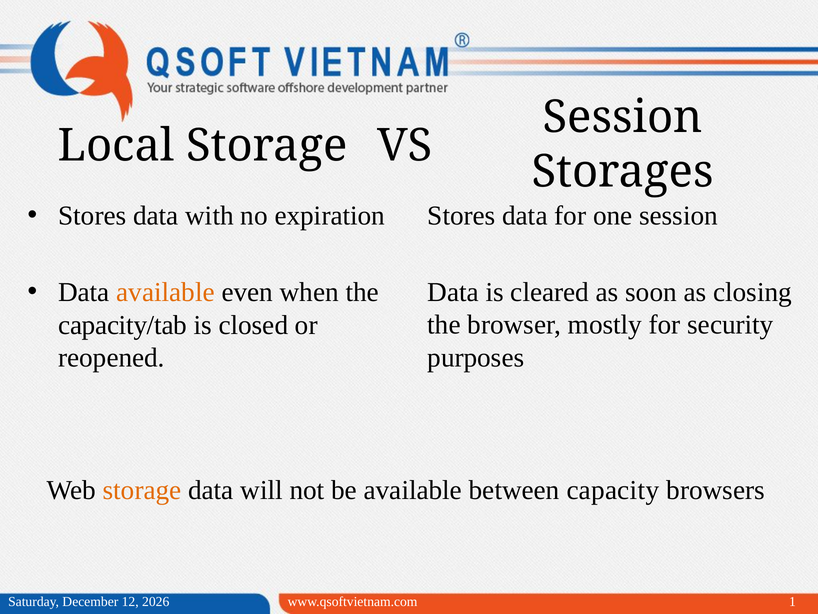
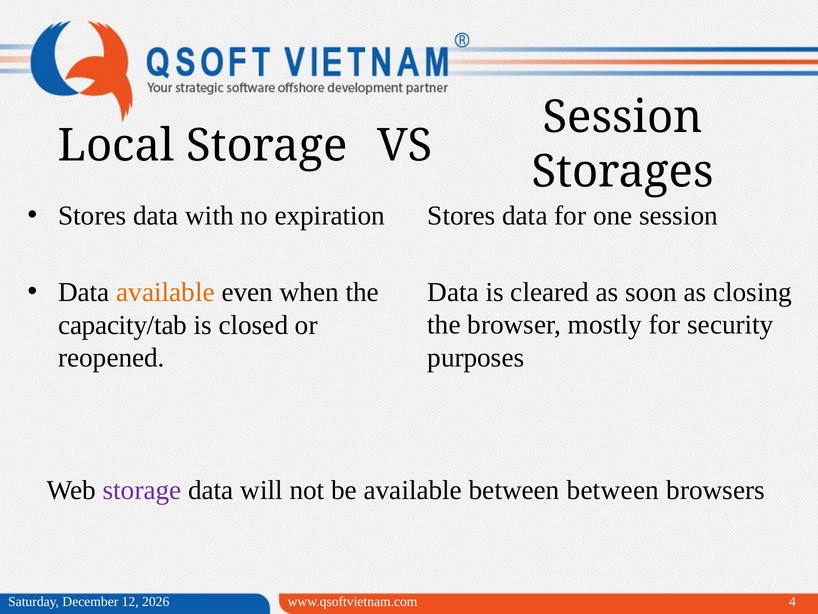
storage colour: orange -> purple (142, 490)
between capacity: capacity -> between (613, 490)
1: 1 -> 4 (792, 602)
